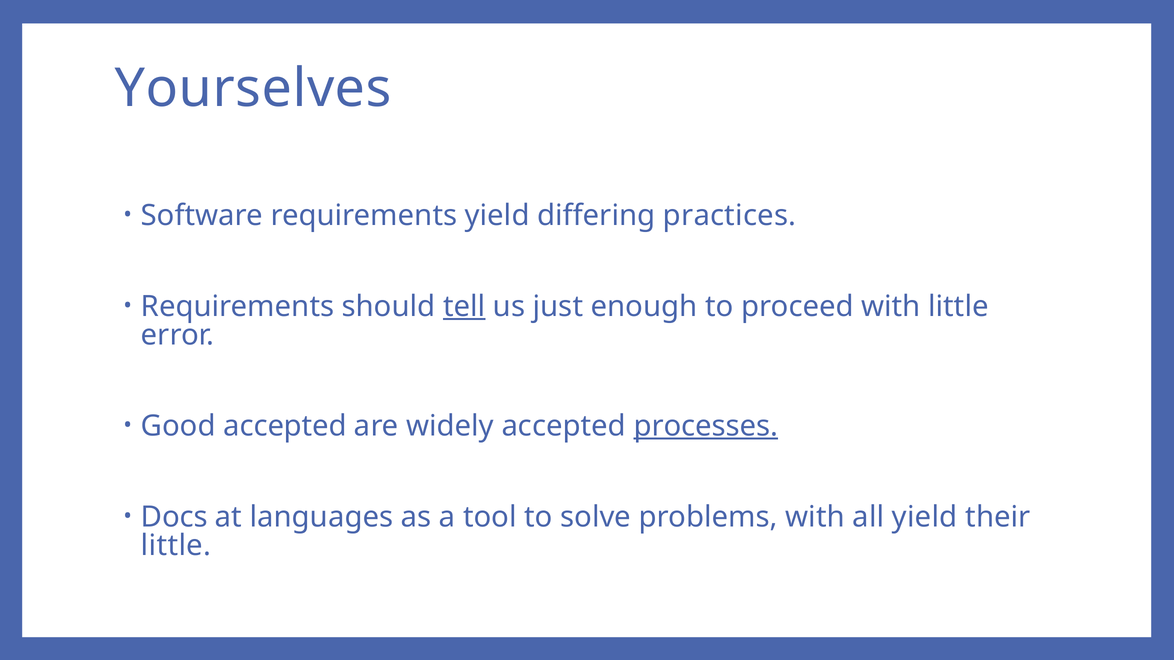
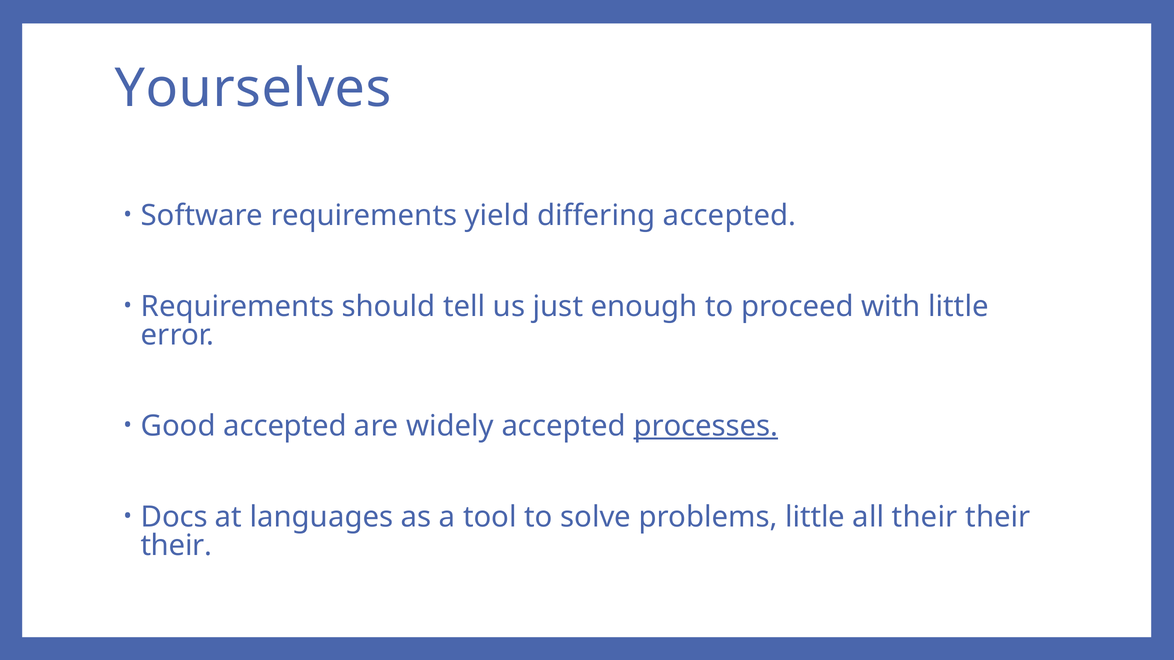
differing practices: practices -> accepted (730, 216)
tell underline: present -> none (464, 307)
problems with: with -> little (815, 517)
all yield: yield -> their (925, 517)
little: little -> their (176, 546)
